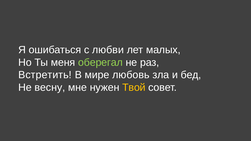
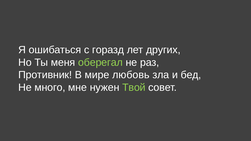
любви: любви -> горазд (108, 50)
малых: малых -> других (163, 50)
Встретить: Встретить -> Противник (45, 75)
весну: весну -> много (50, 88)
Твой colour: yellow -> light green (134, 88)
